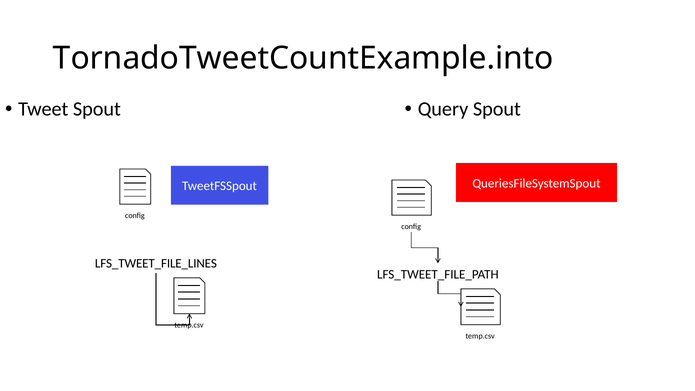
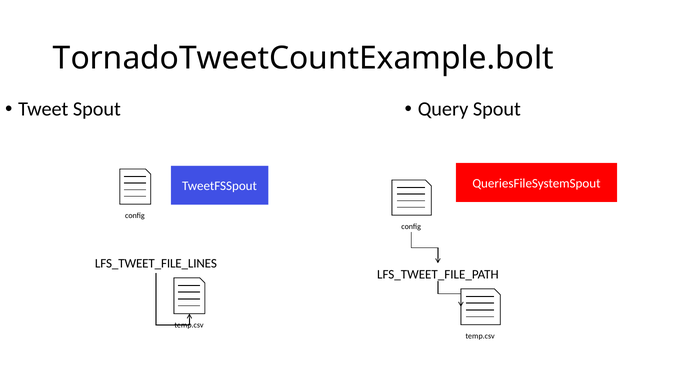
TornadoTweetCountExample.into: TornadoTweetCountExample.into -> TornadoTweetCountExample.bolt (303, 58)
